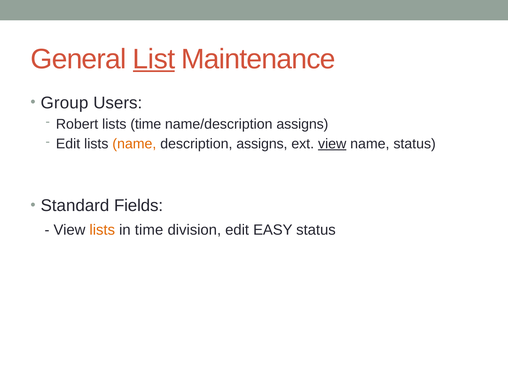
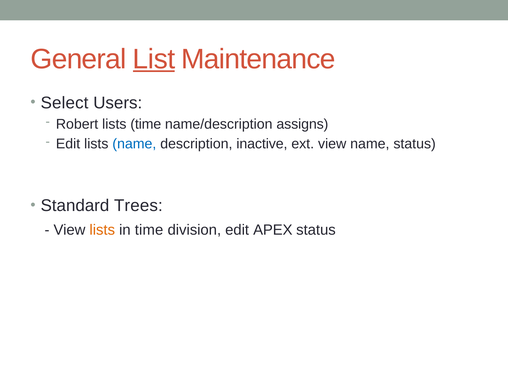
Group: Group -> Select (65, 103)
name colour: orange -> blue (134, 144)
description assigns: assigns -> inactive (262, 144)
view underline: present -> none (332, 144)
Fields: Fields -> Trees (138, 206)
EASY: EASY -> APEX (273, 230)
